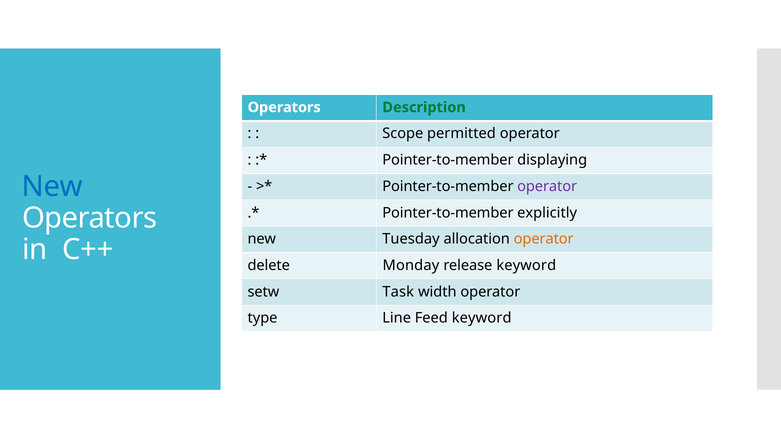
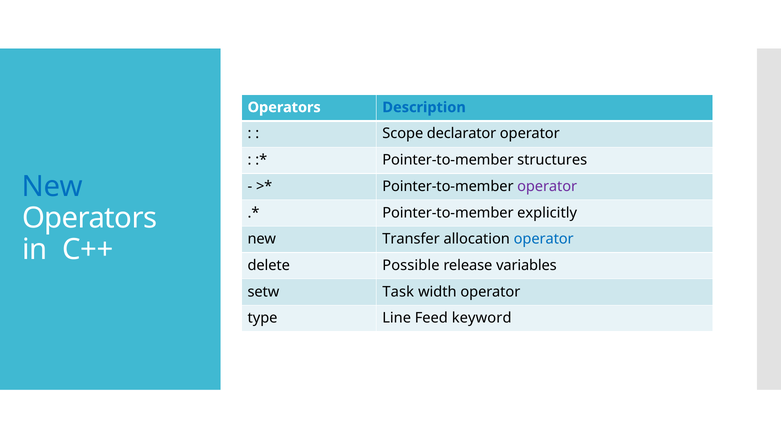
Description colour: green -> blue (424, 107)
permitted: permitted -> declarator (462, 134)
displaying: displaying -> structures (552, 160)
Tuesday: Tuesday -> Transfer (411, 239)
operator colour: orange -> blue (544, 239)
Monday: Monday -> Possible (411, 266)
release keyword: keyword -> variables (526, 266)
